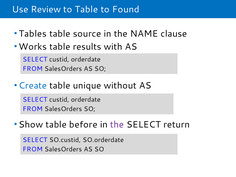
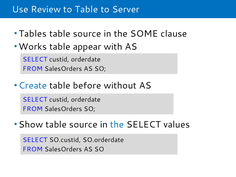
Found: Found -> Server (126, 9)
NAME: NAME -> SOME (144, 34)
results: results -> appear (87, 47)
unique: unique -> before (87, 86)
before: before -> source (83, 125)
the colour: purple -> blue (117, 125)
return: return -> values (177, 125)
